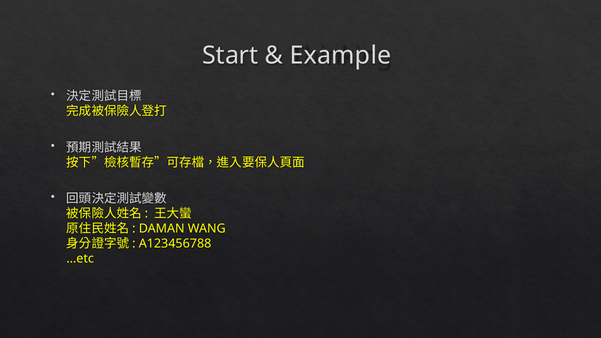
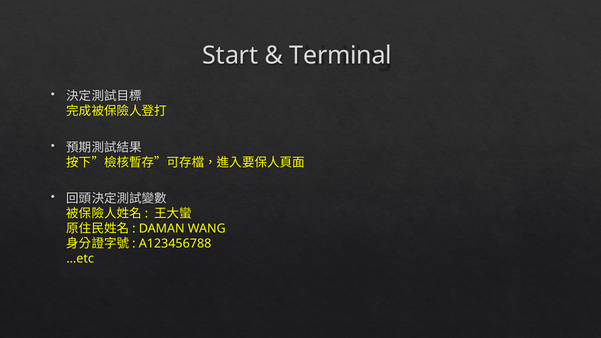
Example: Example -> Terminal (341, 56)
